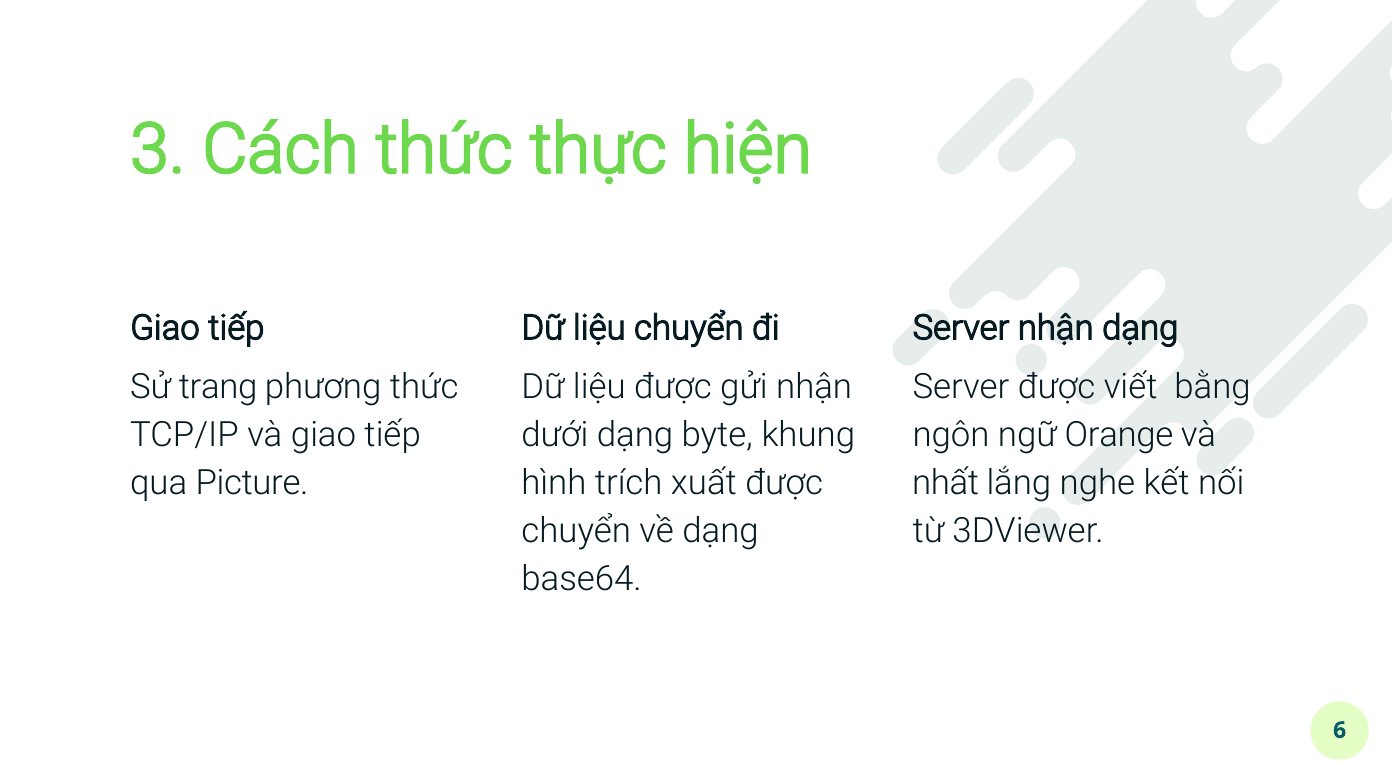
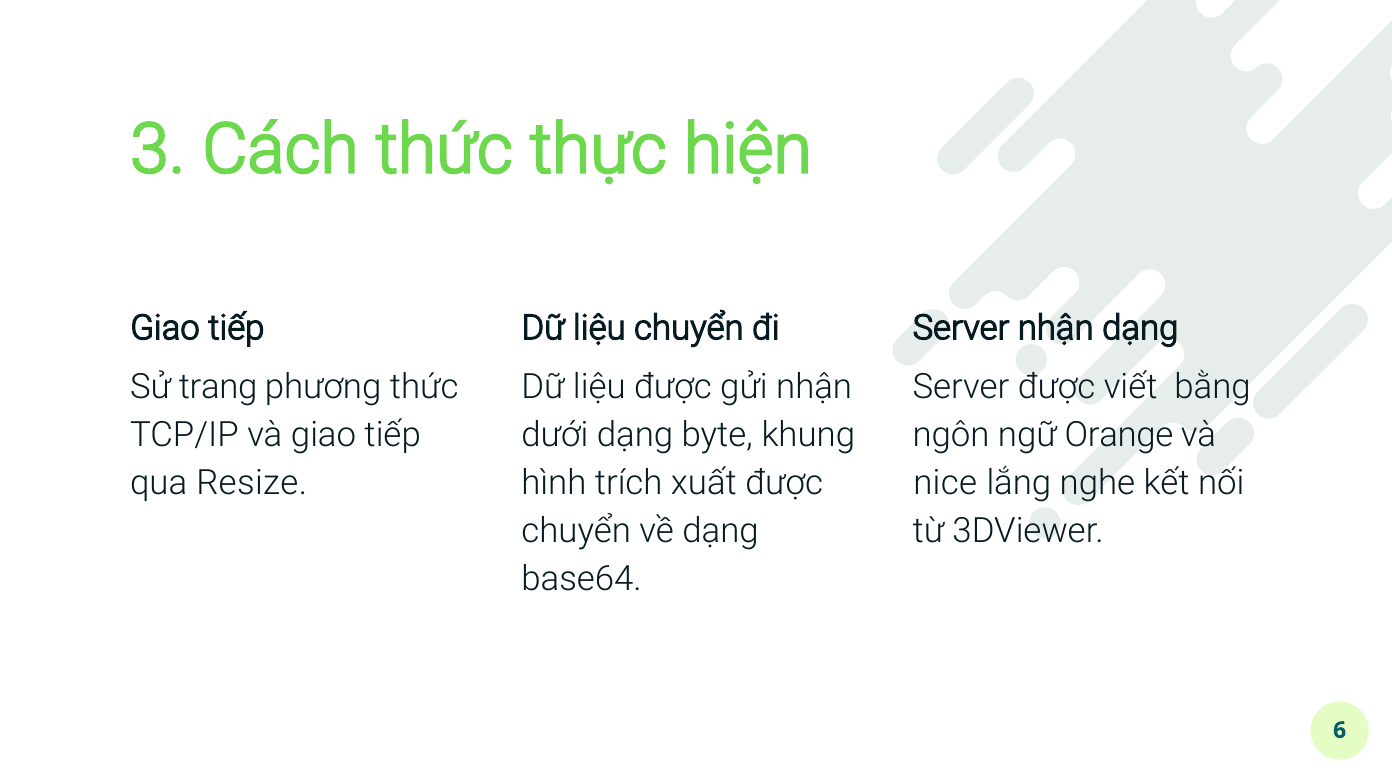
Picture: Picture -> Resize (252, 483)
nhất: nhất -> nice (945, 483)
